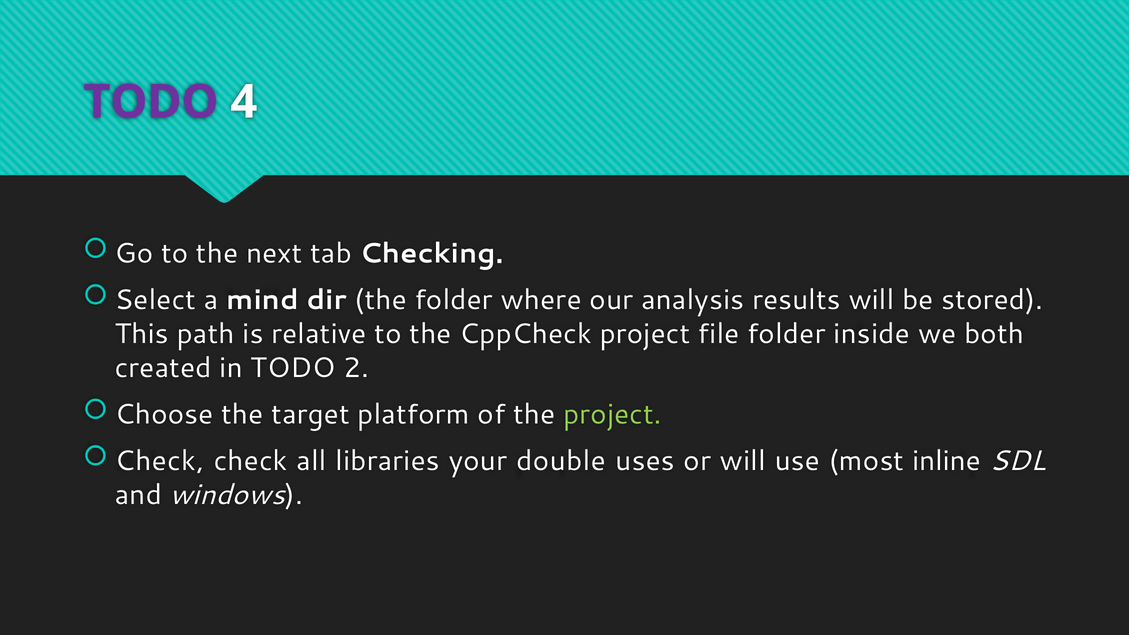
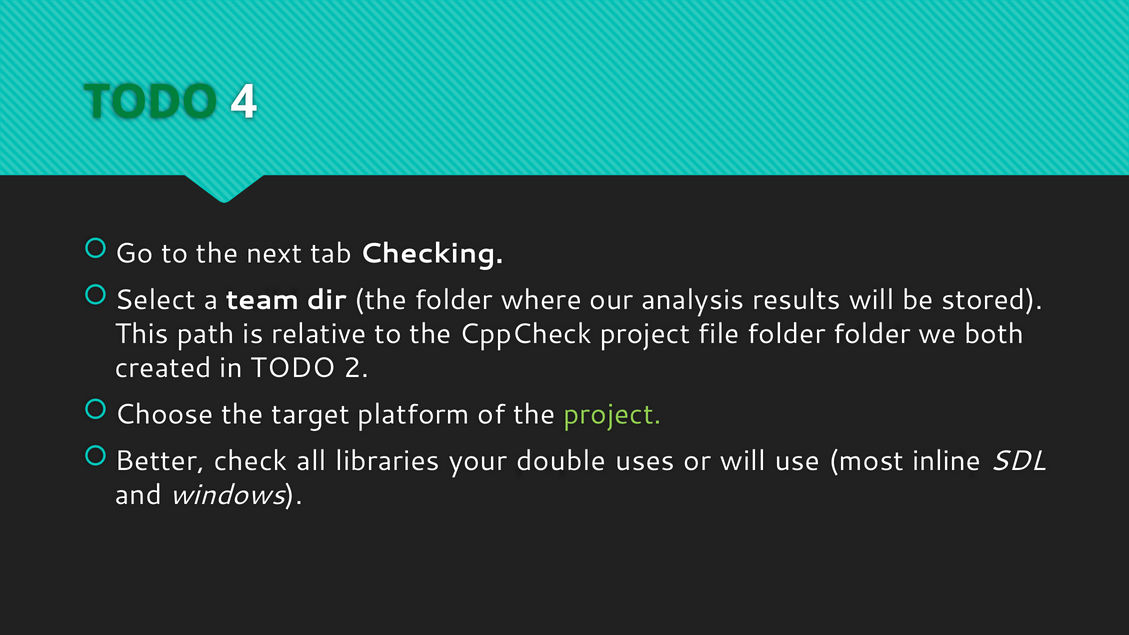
TODO colour: purple -> green (151, 102)
mind: mind -> team (263, 300)
folder inside: inside -> folder (872, 334)
Check: Check -> Better (160, 461)
